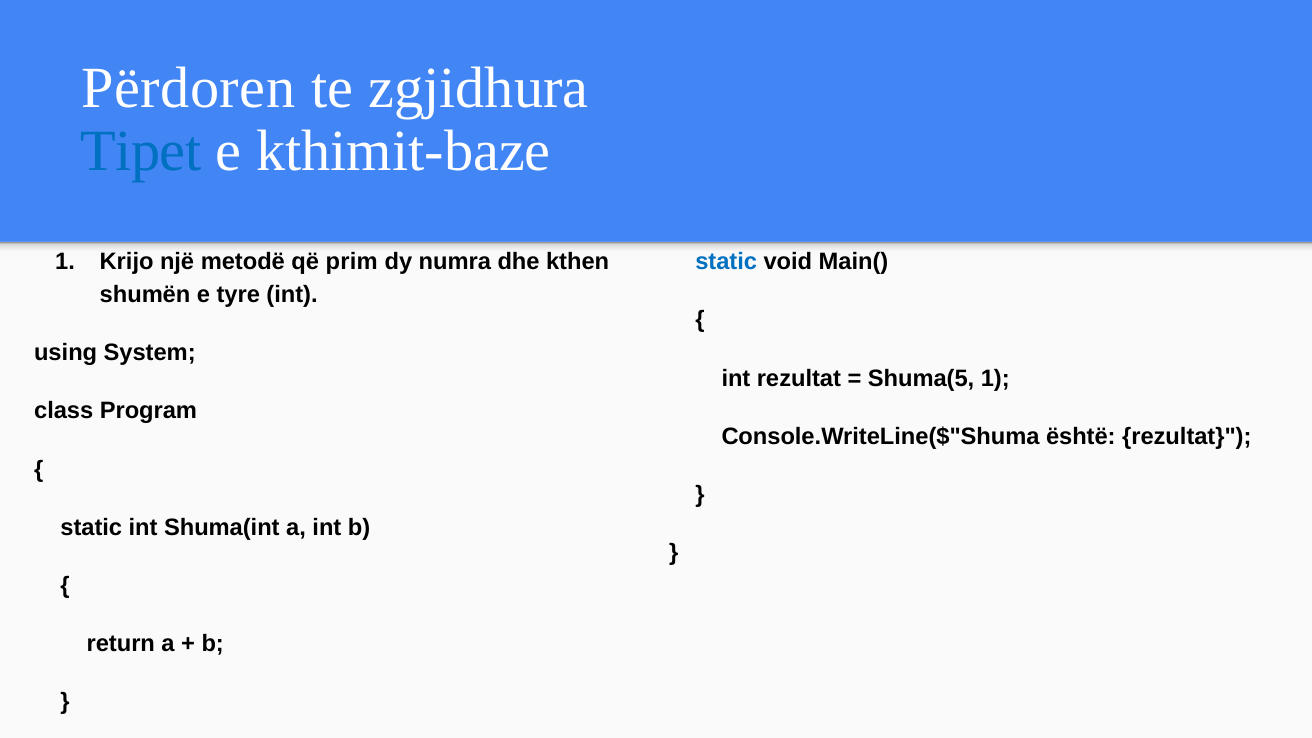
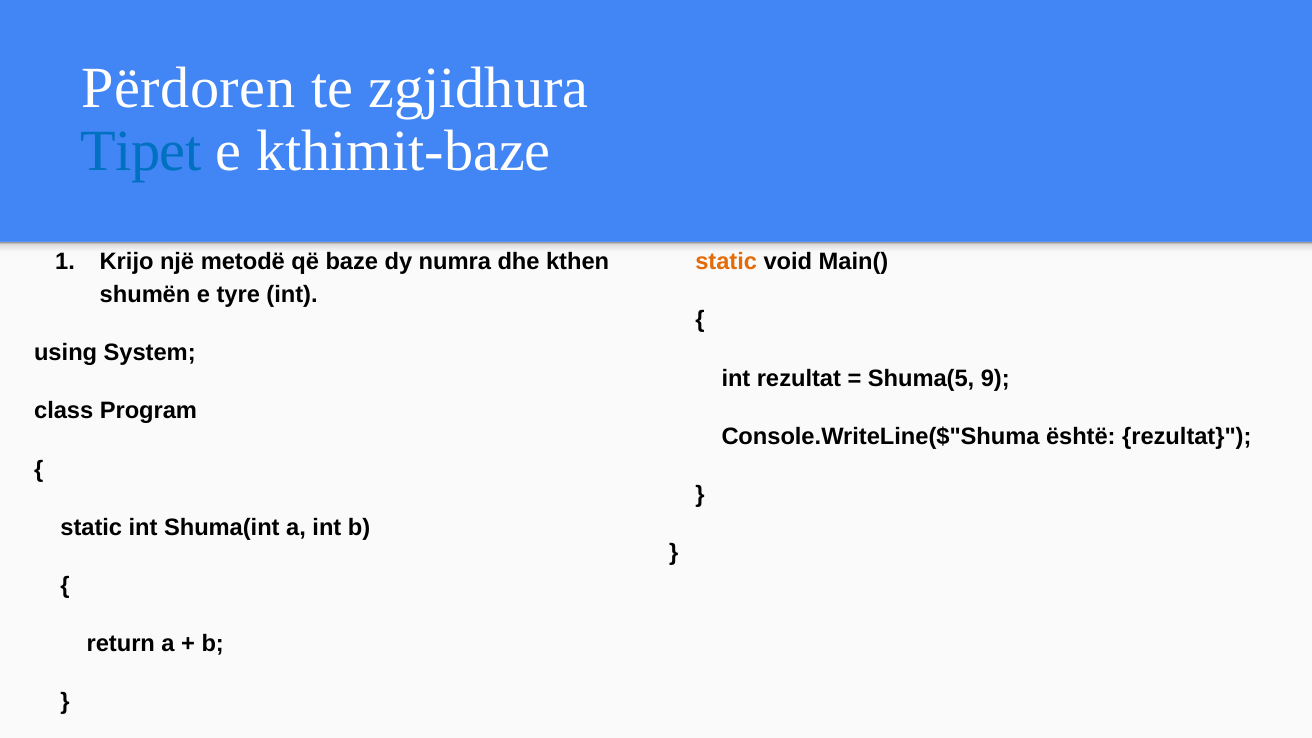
prim: prim -> baze (352, 262)
static colour: blue -> orange (726, 262)
Shuma(5 1: 1 -> 9 (995, 378)
